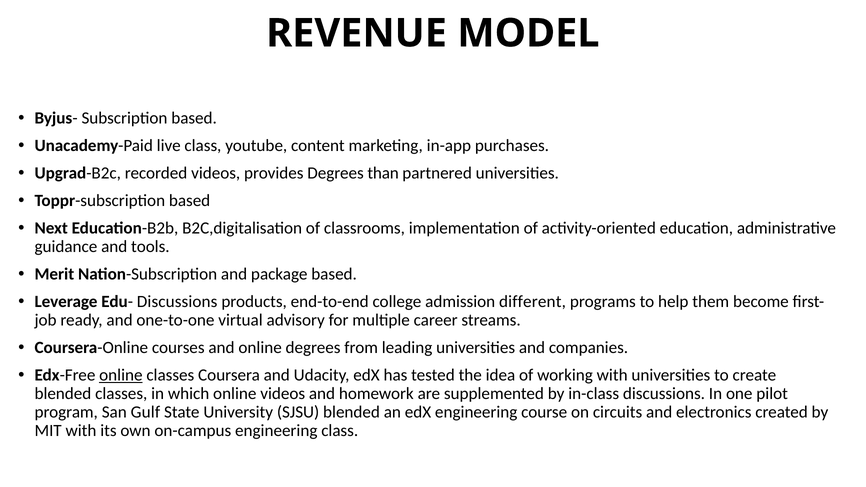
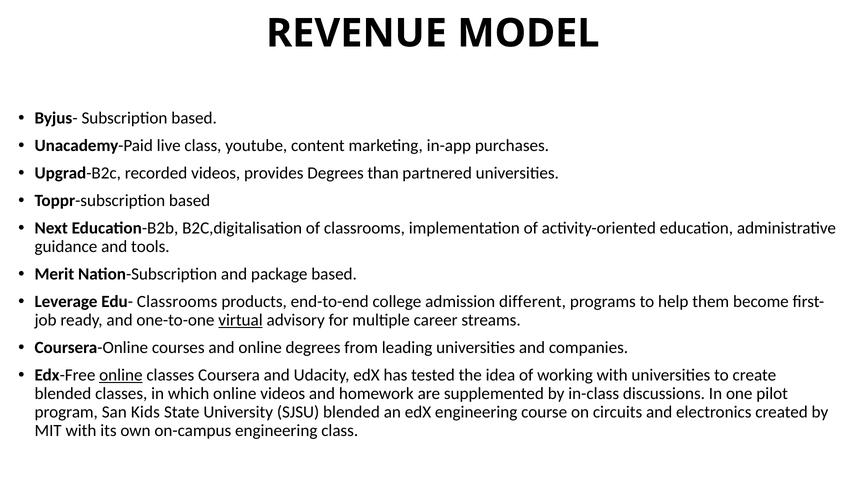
Edu- Discussions: Discussions -> Classrooms (177, 302)
virtual underline: none -> present (241, 320)
Gulf: Gulf -> Kids (145, 412)
